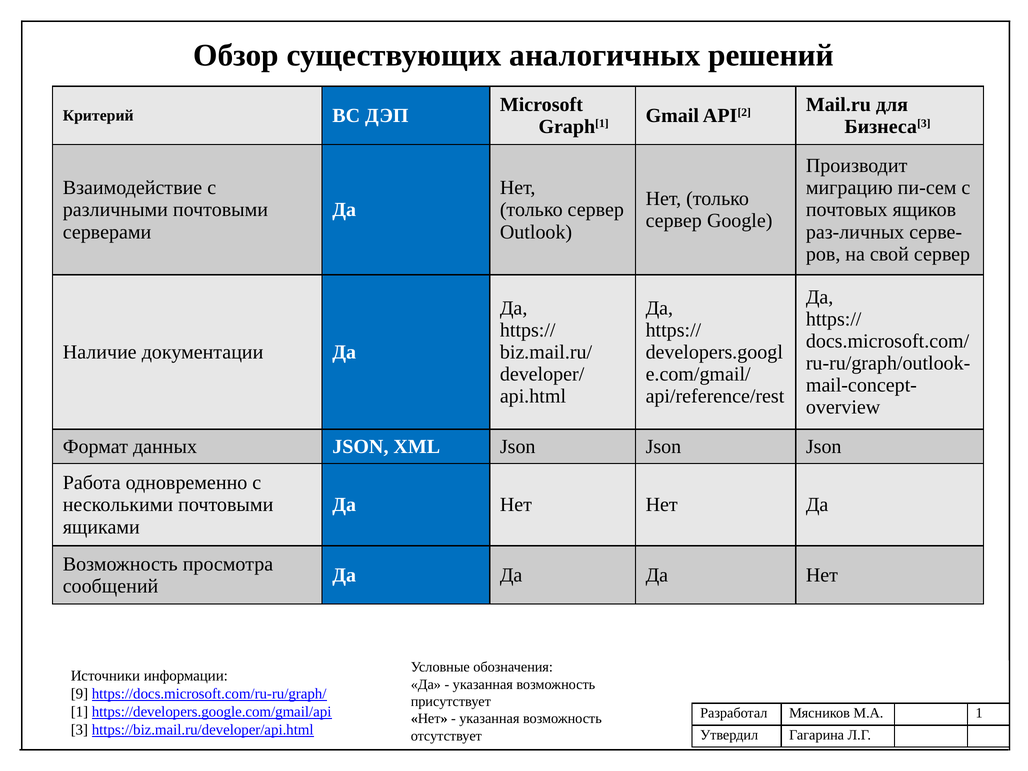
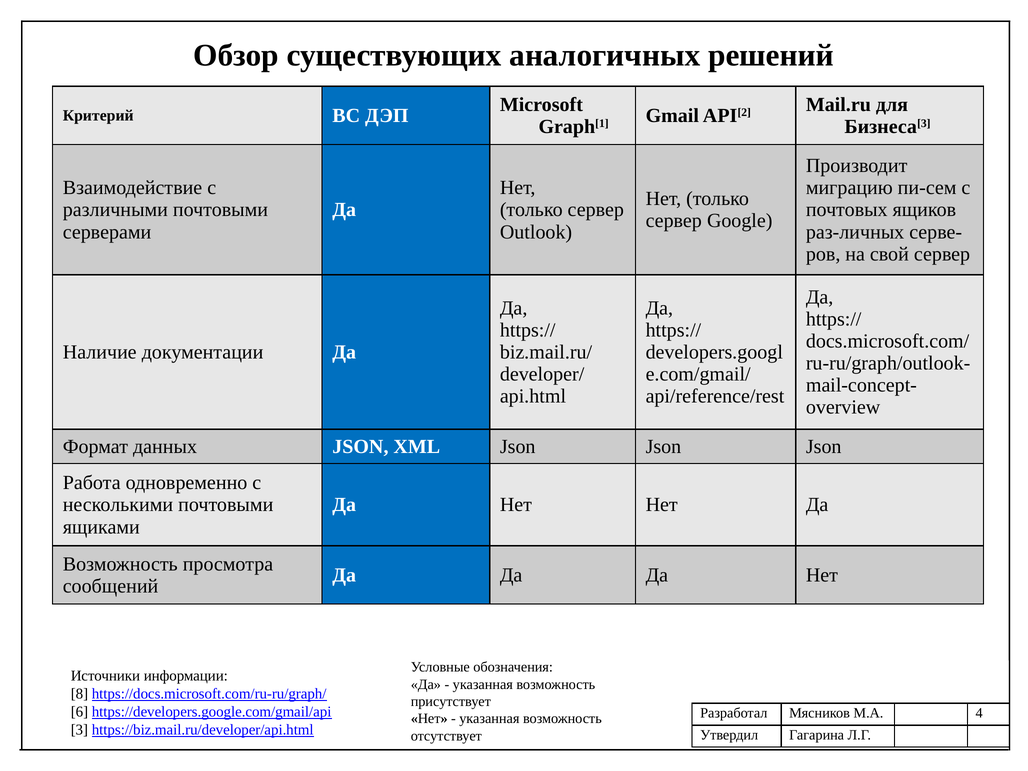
9: 9 -> 8 (79, 694)
1: 1 -> 6 (79, 712)
М.А 1: 1 -> 4 (979, 713)
